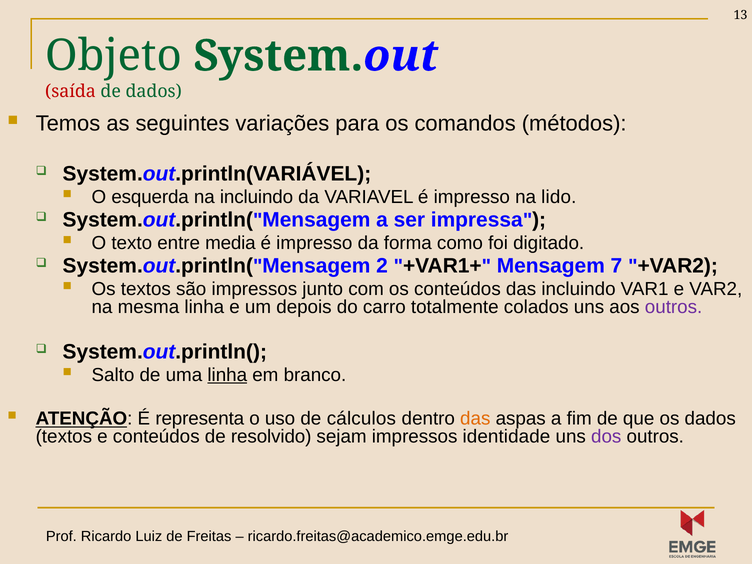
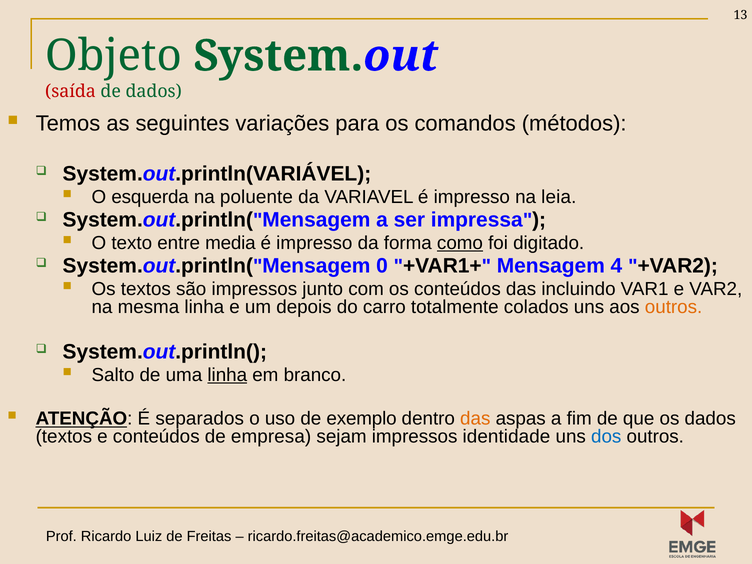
na incluindo: incluindo -> poluente (256, 197)
lido: lido -> leia (559, 197)
como underline: none -> present (460, 243)
2: 2 -> 0 (382, 266)
7: 7 -> 4 (616, 266)
outros colour: purple -> orange (674, 307)
representa: representa -> separados (200, 418)
cálculos: cálculos -> exemplo (362, 418)
resolvido: resolvido -> empresa (271, 437)
dos colour: purple -> blue (606, 437)
